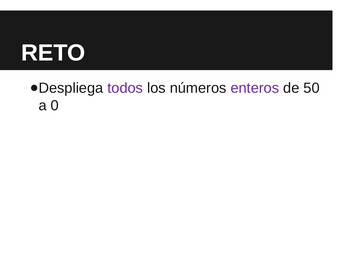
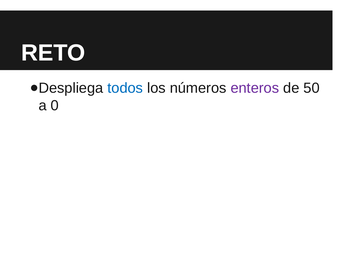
todos colour: purple -> blue (125, 88)
